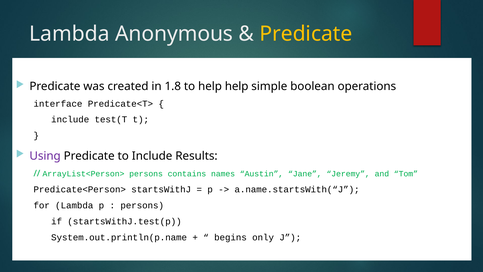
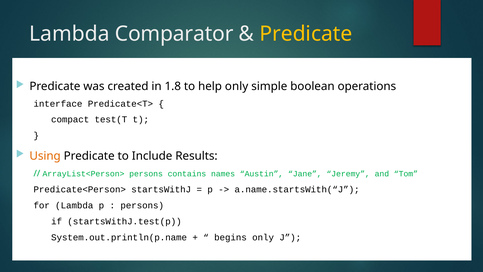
Anonymous: Anonymous -> Comparator (174, 34)
help help: help -> only (237, 86)
include: include -> compact (70, 119)
Using colour: purple -> orange (45, 156)
